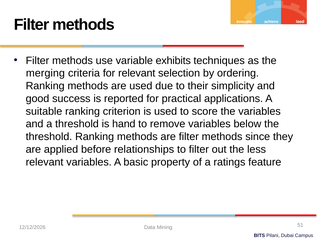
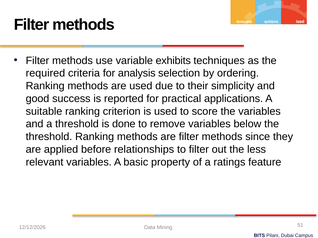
merging: merging -> required (45, 73)
for relevant: relevant -> analysis (137, 73)
hand: hand -> done (124, 124)
